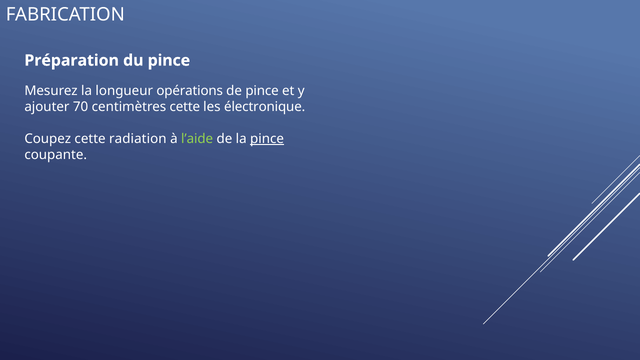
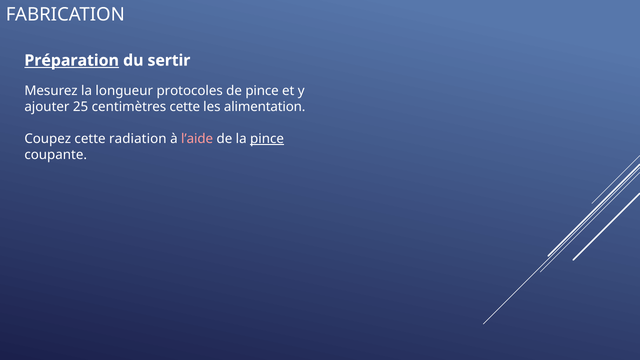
Préparation underline: none -> present (72, 60)
du pince: pince -> sertir (169, 60)
opérations: opérations -> protocoles (190, 91)
70: 70 -> 25 (81, 107)
électronique: électronique -> alimentation (265, 107)
l’aide colour: light green -> pink (197, 139)
